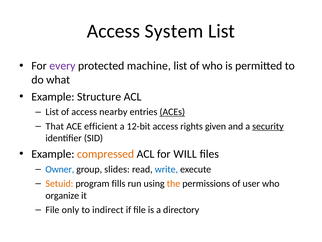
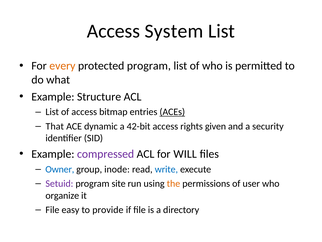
every colour: purple -> orange (62, 66)
protected machine: machine -> program (149, 66)
nearby: nearby -> bitmap (113, 112)
efficient: efficient -> dynamic (101, 126)
12-bit: 12-bit -> 42-bit (139, 126)
security underline: present -> none (268, 126)
compressed colour: orange -> purple (106, 154)
slides: slides -> inode (117, 169)
Setuid colour: orange -> purple (59, 183)
fills: fills -> site (119, 183)
only: only -> easy (70, 209)
indirect: indirect -> provide (108, 209)
